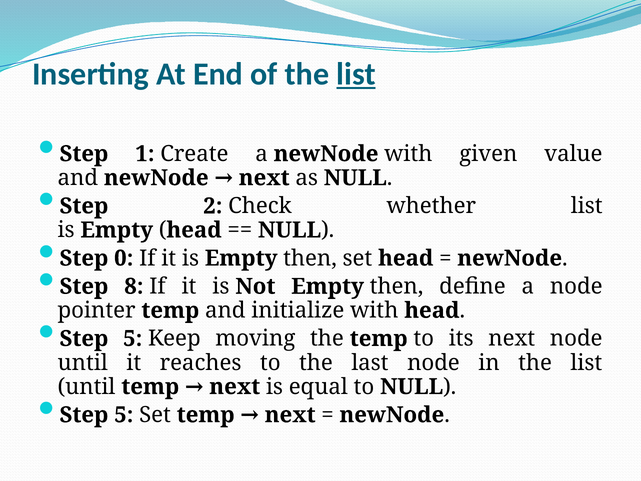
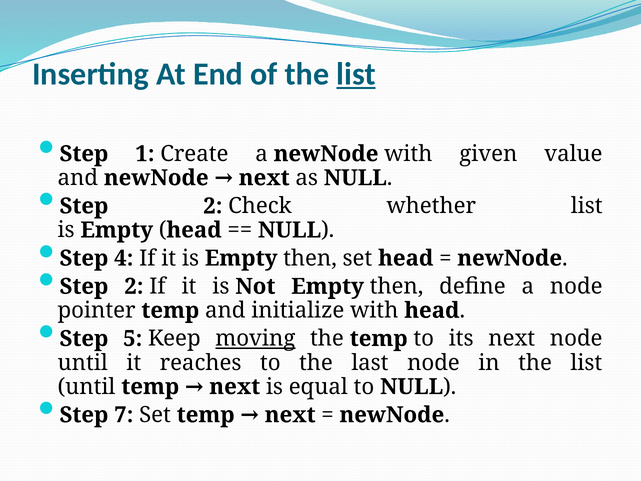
0: 0 -> 4 (124, 258)
8: 8 -> 2 (134, 286)
moving underline: none -> present (255, 338)
5: 5 -> 7 (124, 415)
